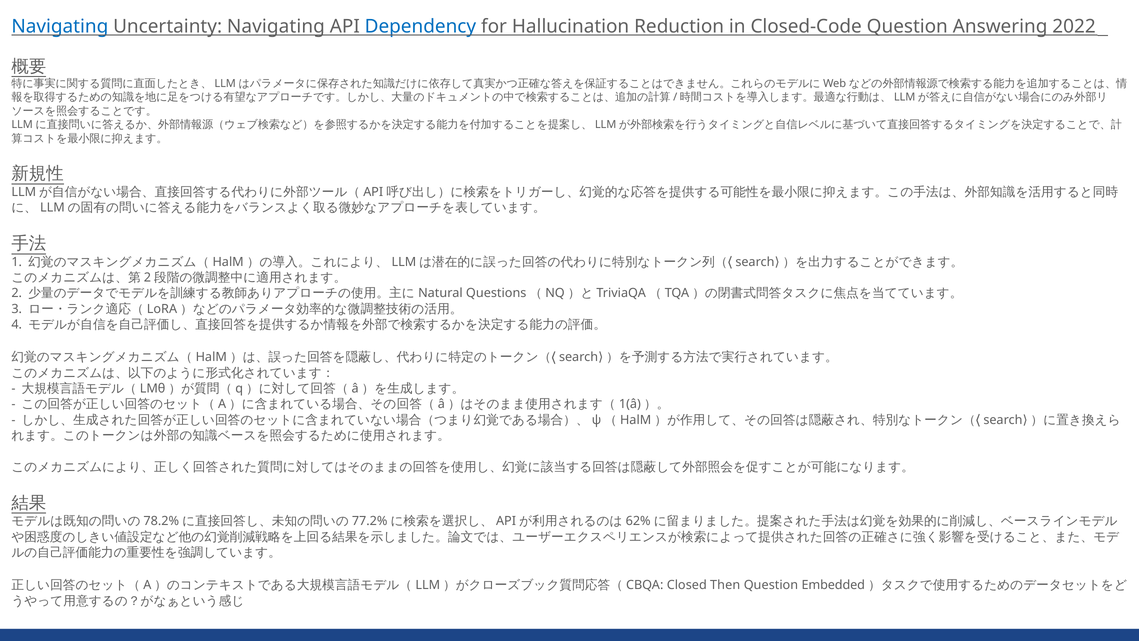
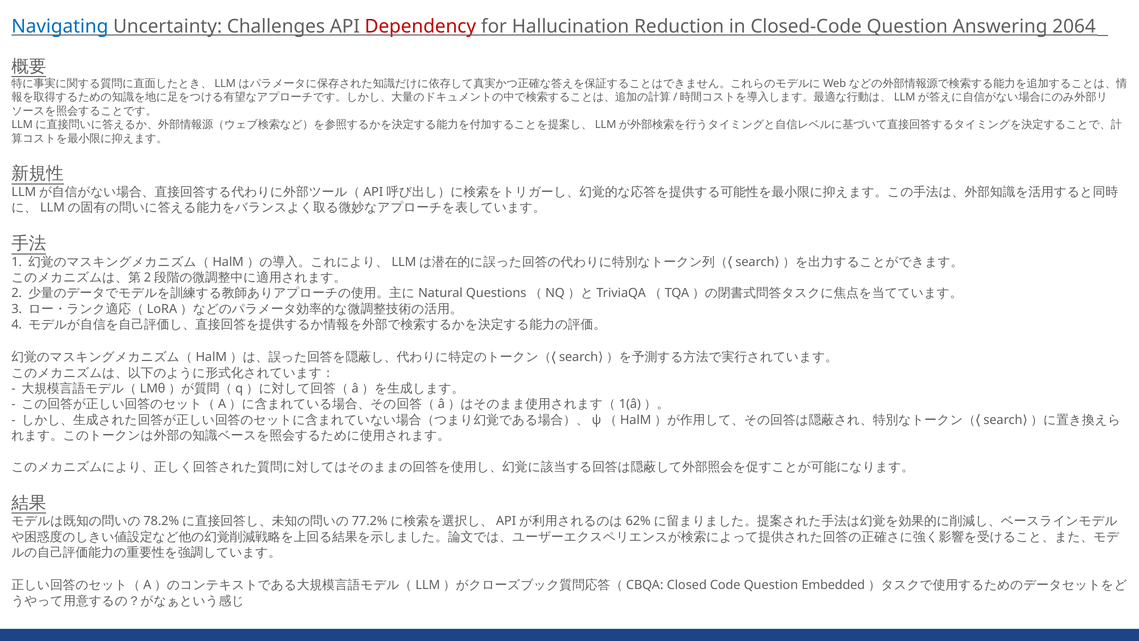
Uncertainty Navigating: Navigating -> Challenges (276, 27)
Dependency colour: blue -> red (420, 27)
2022: 2022 -> 2064 (1074, 27)
Then: Then -> Code (725, 585)
